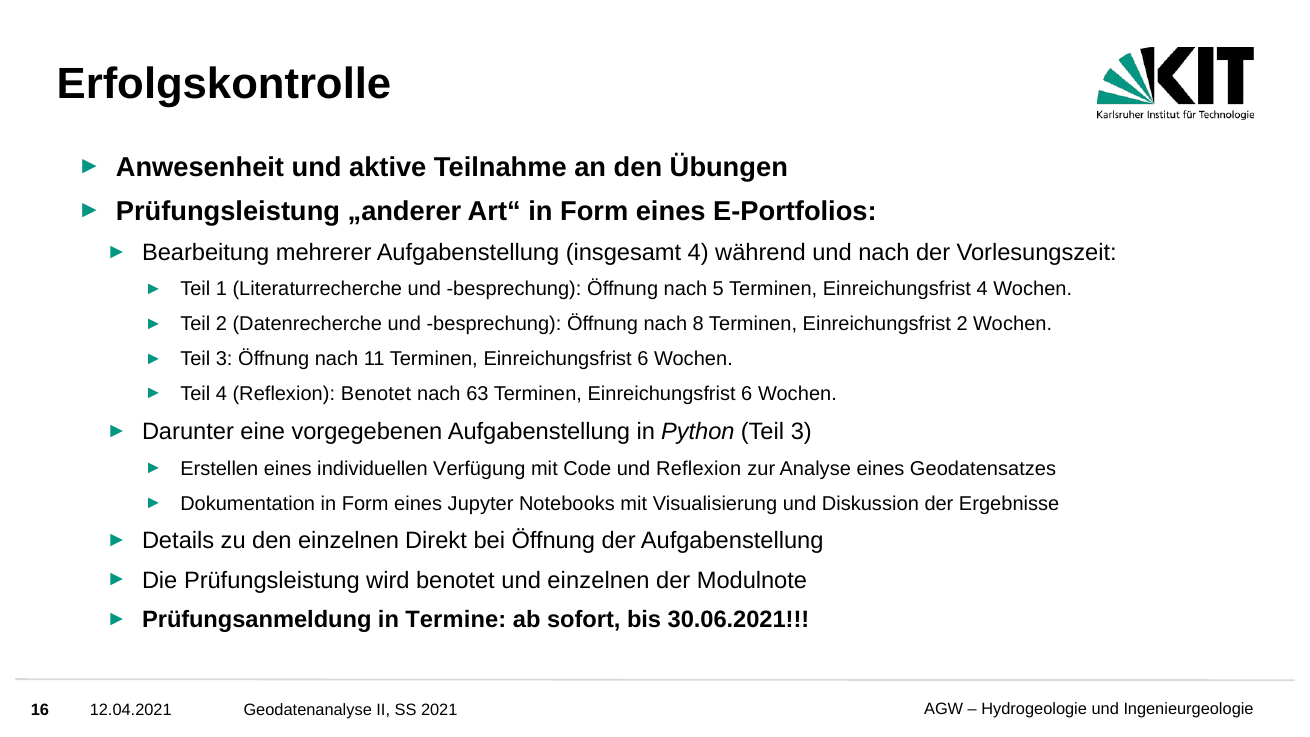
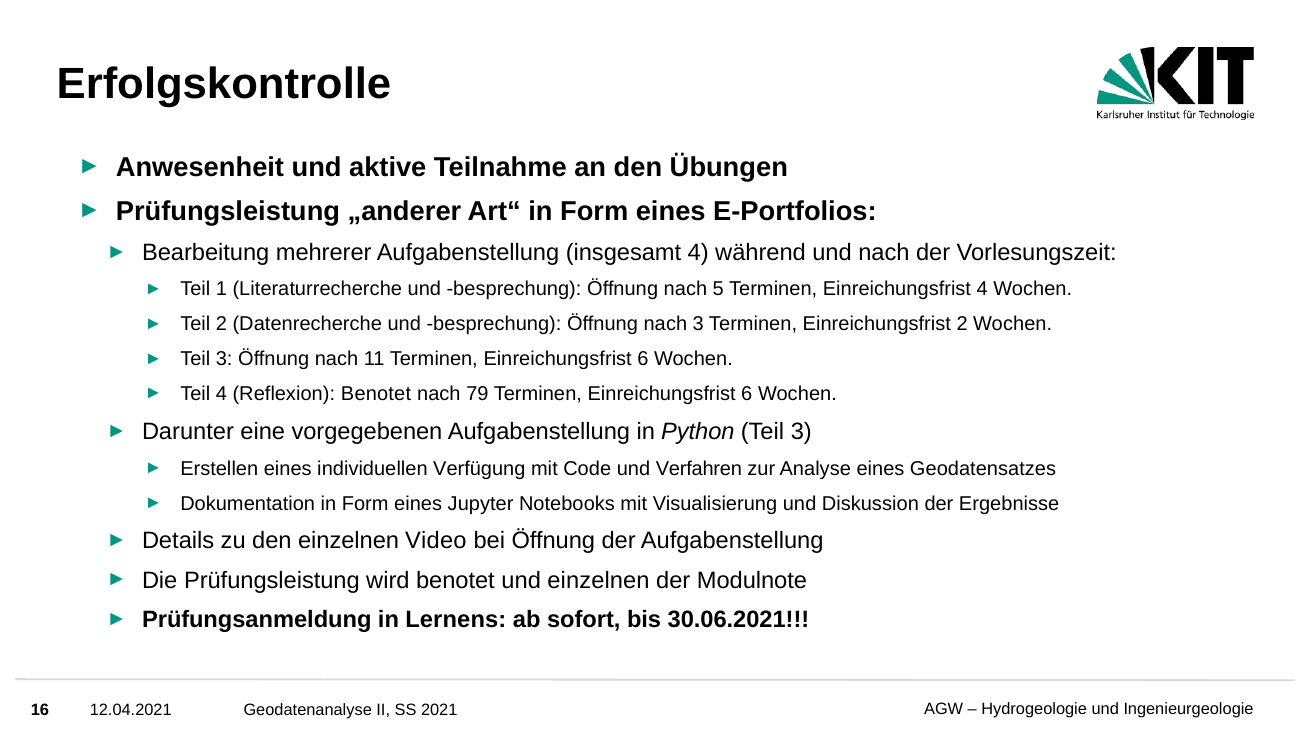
nach 8: 8 -> 3 (698, 324)
63: 63 -> 79 (477, 394)
und Reflexion: Reflexion -> Verfahren (699, 469)
Direkt: Direkt -> Video (436, 541)
Termine: Termine -> Lernens (456, 620)
